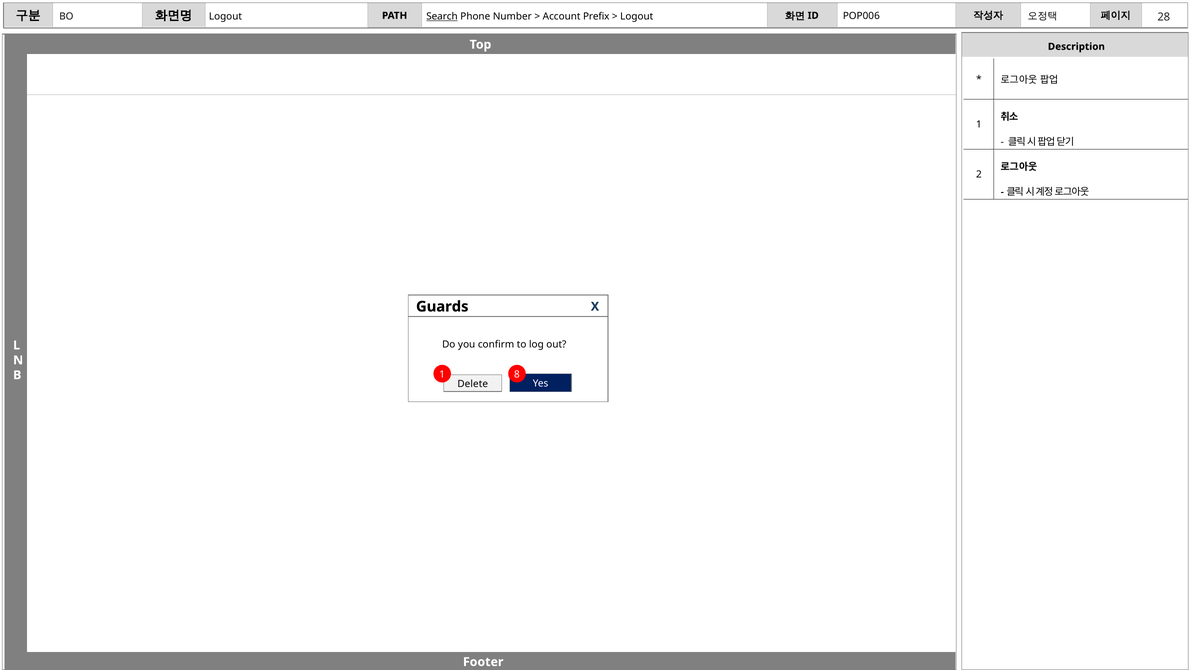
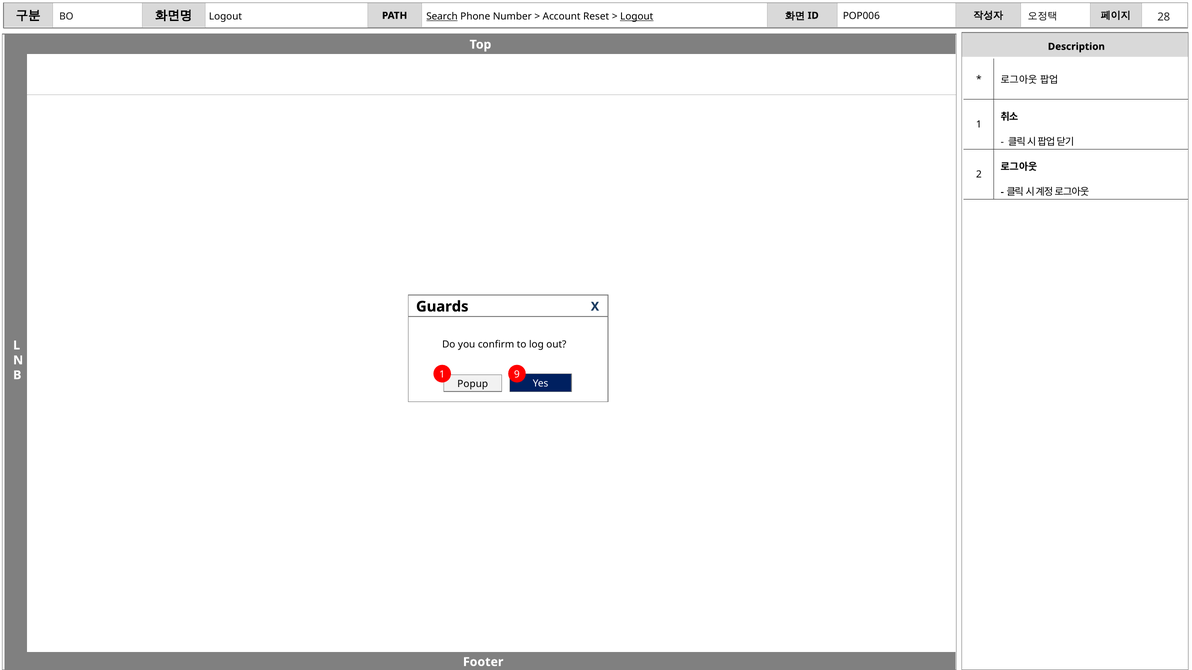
Prefix: Prefix -> Reset (596, 17)
Logout underline: none -> present (637, 17)
8: 8 -> 9 (517, 375)
Delete: Delete -> Popup (473, 384)
